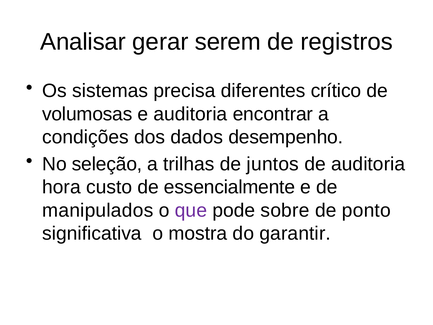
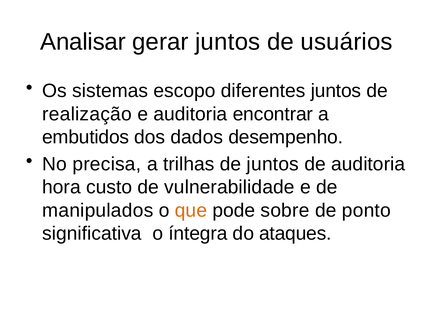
gerar serem: serem -> juntos (228, 42)
registros: registros -> usuários (347, 42)
precisa: precisa -> escopo (184, 91)
diferentes crítico: crítico -> juntos (336, 91)
volumosas: volumosas -> realização (87, 114)
condições: condições -> embutidos (86, 137)
seleção: seleção -> precisa (107, 164)
essencialmente: essencialmente -> vulnerabilidade (229, 187)
que colour: purple -> orange (191, 210)
mostra: mostra -> íntegra (198, 233)
garantir: garantir -> ataques (295, 233)
